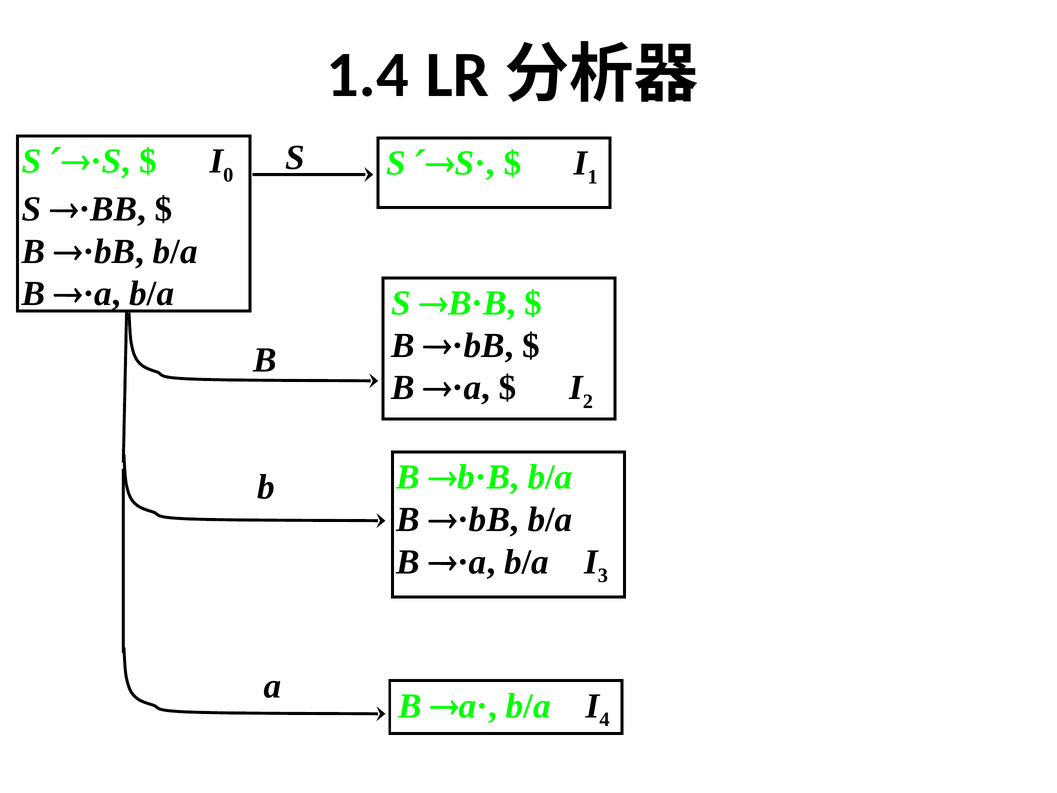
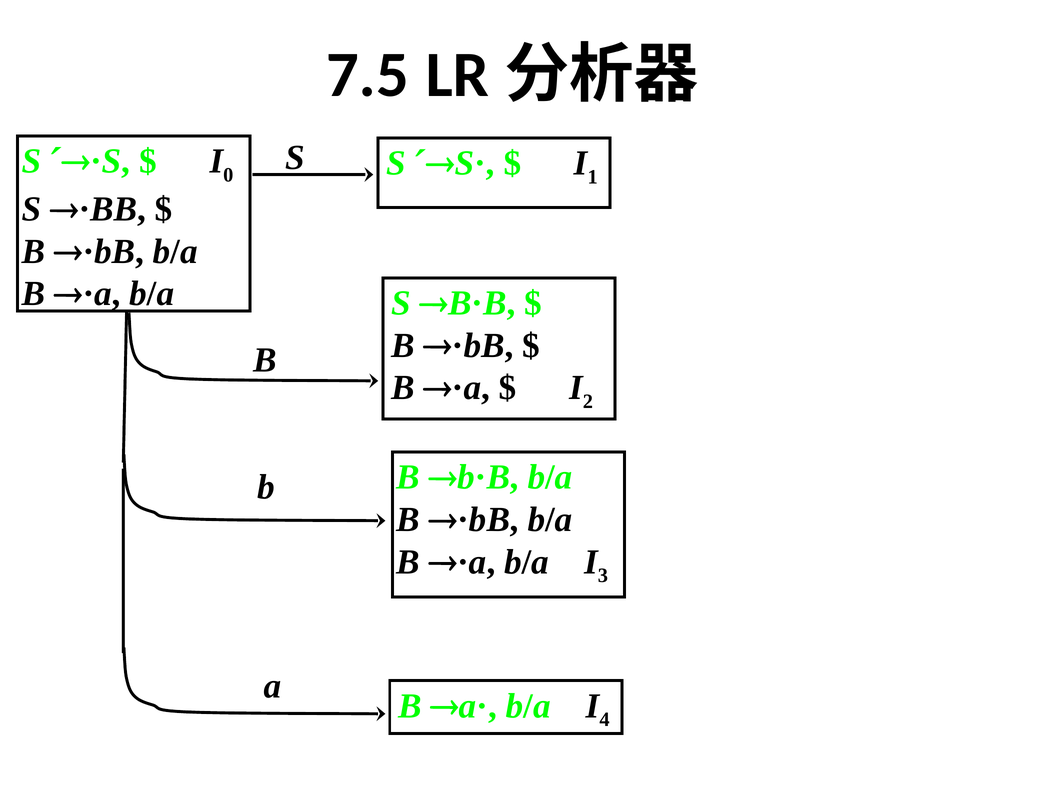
1.4: 1.4 -> 7.5 (367, 75)
